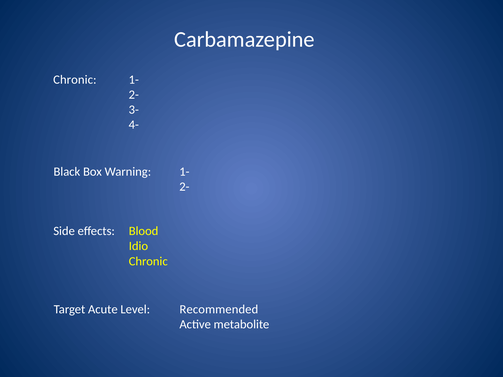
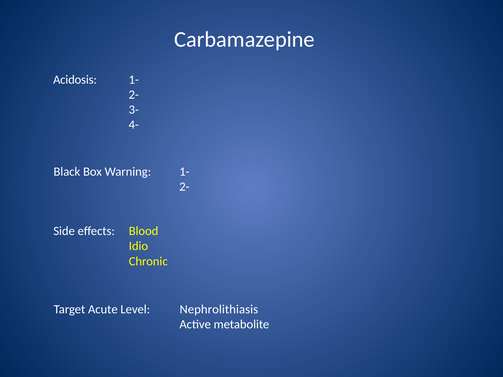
Chronic: Chronic -> Acidosis (75, 80)
Recommended: Recommended -> Nephrolithiasis (219, 310)
